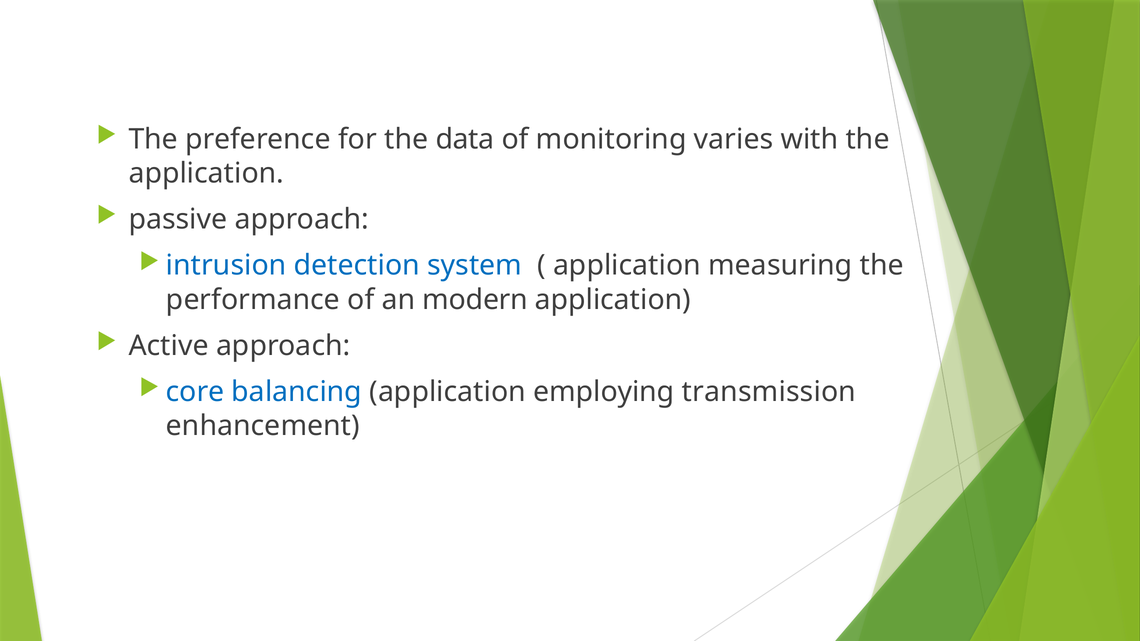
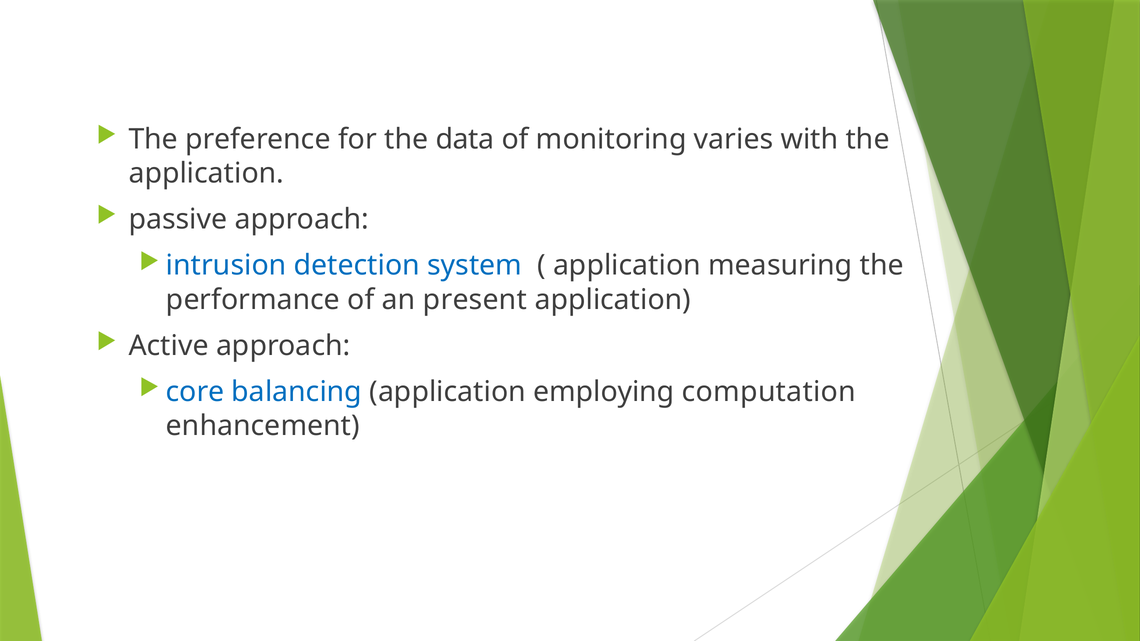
modern: modern -> present (475, 300)
transmission: transmission -> computation (769, 392)
